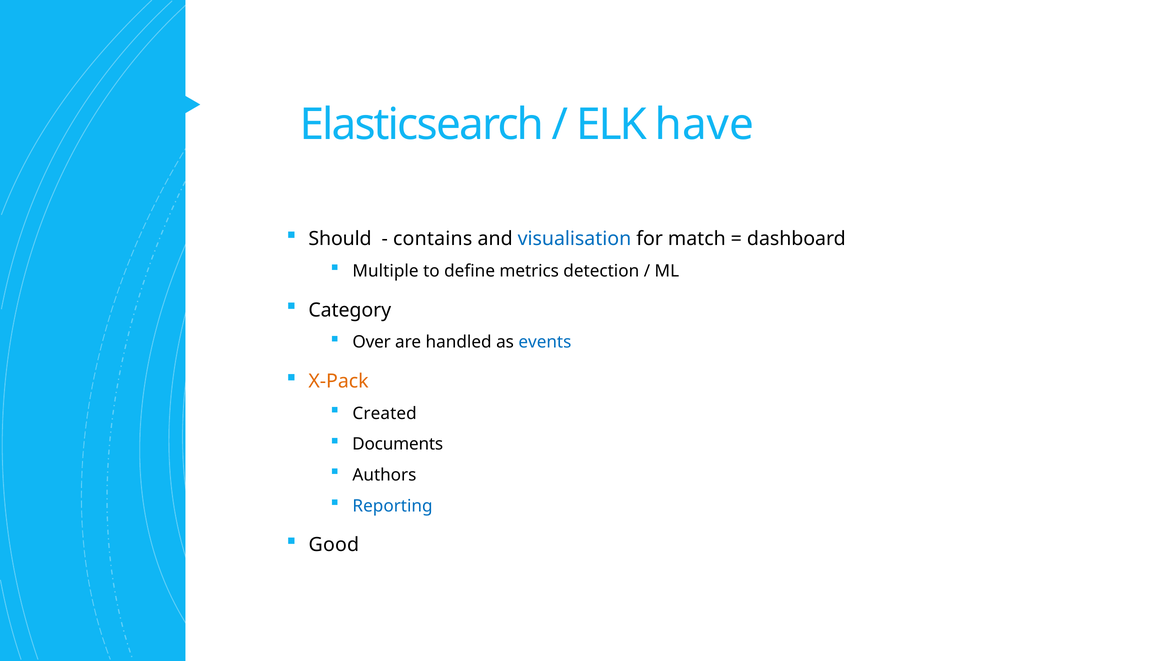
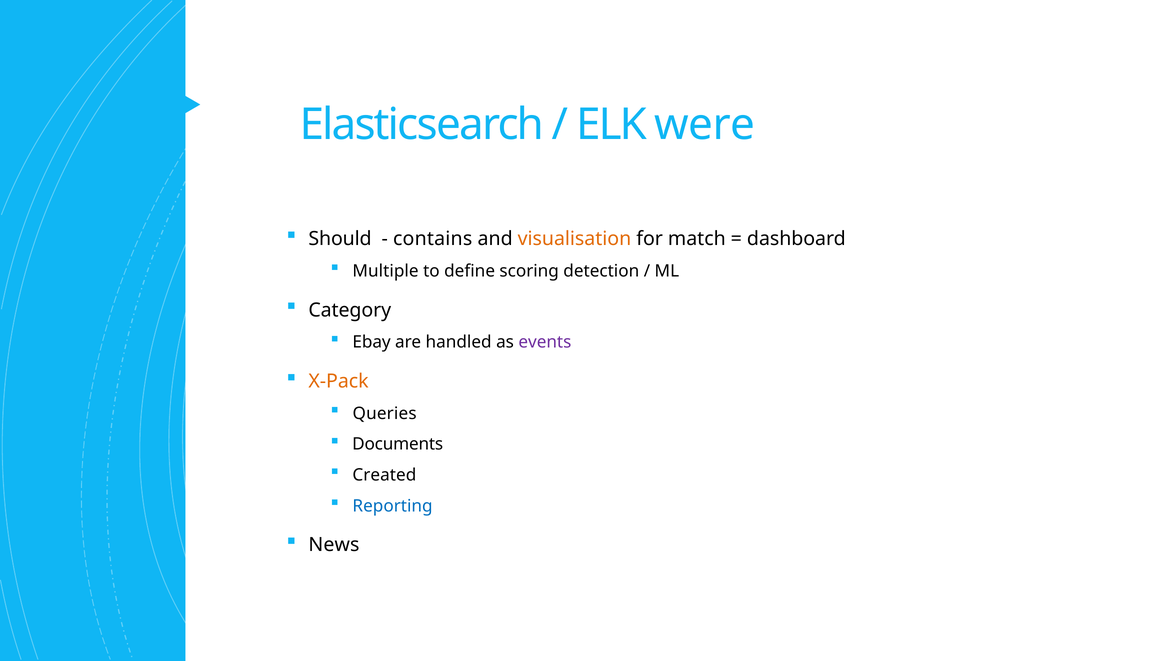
have: have -> were (705, 125)
visualisation colour: blue -> orange (574, 239)
metrics: metrics -> scoring (529, 271)
Over: Over -> Ebay (372, 342)
events colour: blue -> purple (545, 342)
Created: Created -> Queries (385, 413)
Authors: Authors -> Created (384, 475)
Good: Good -> News (334, 545)
